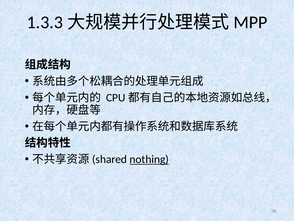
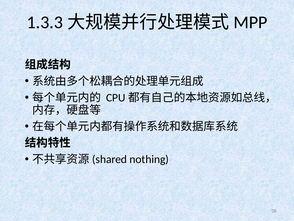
nothing underline: present -> none (149, 159)
